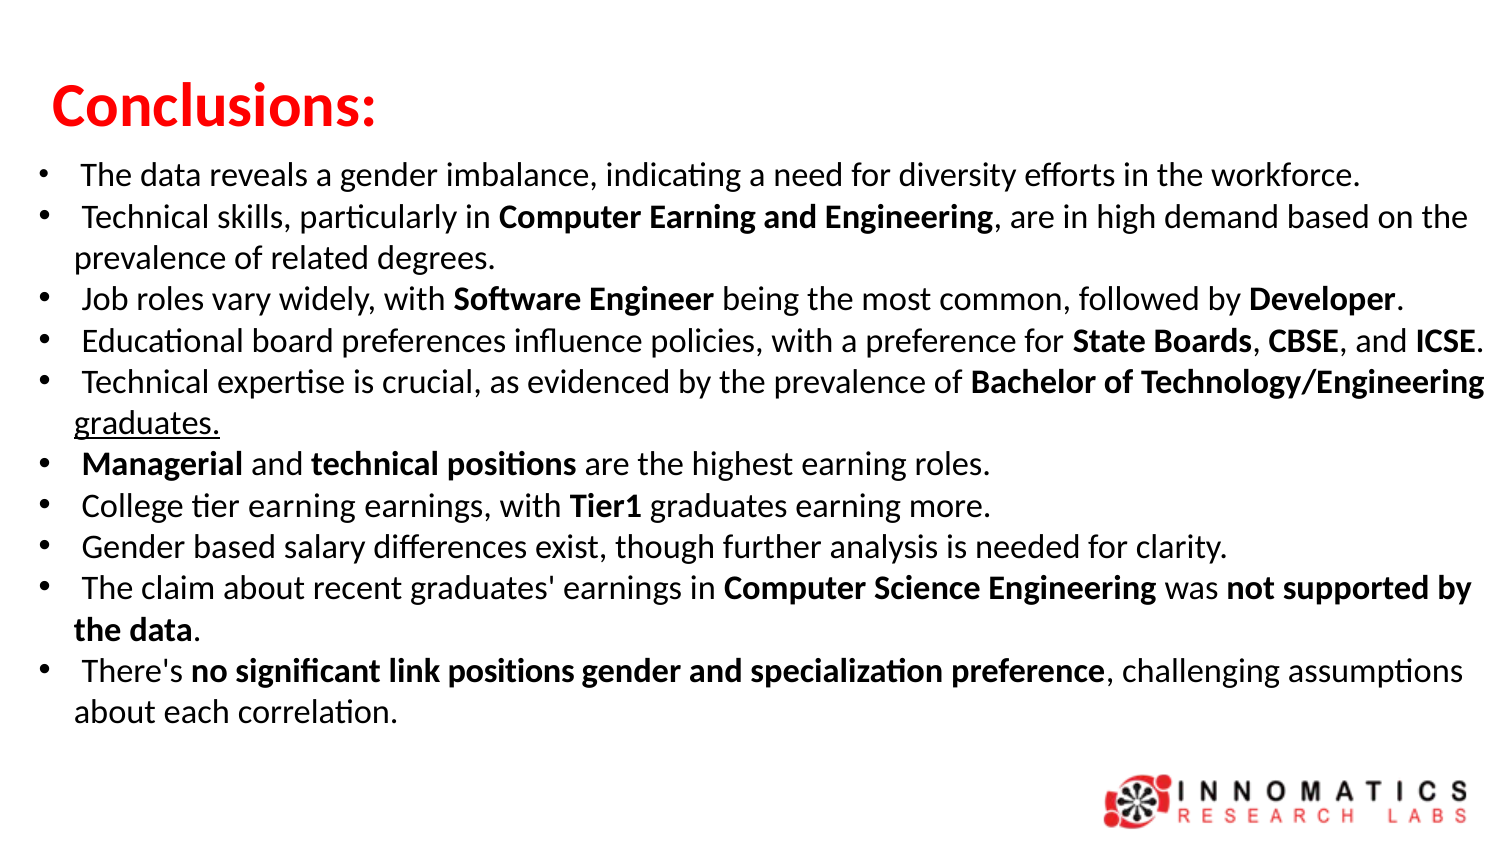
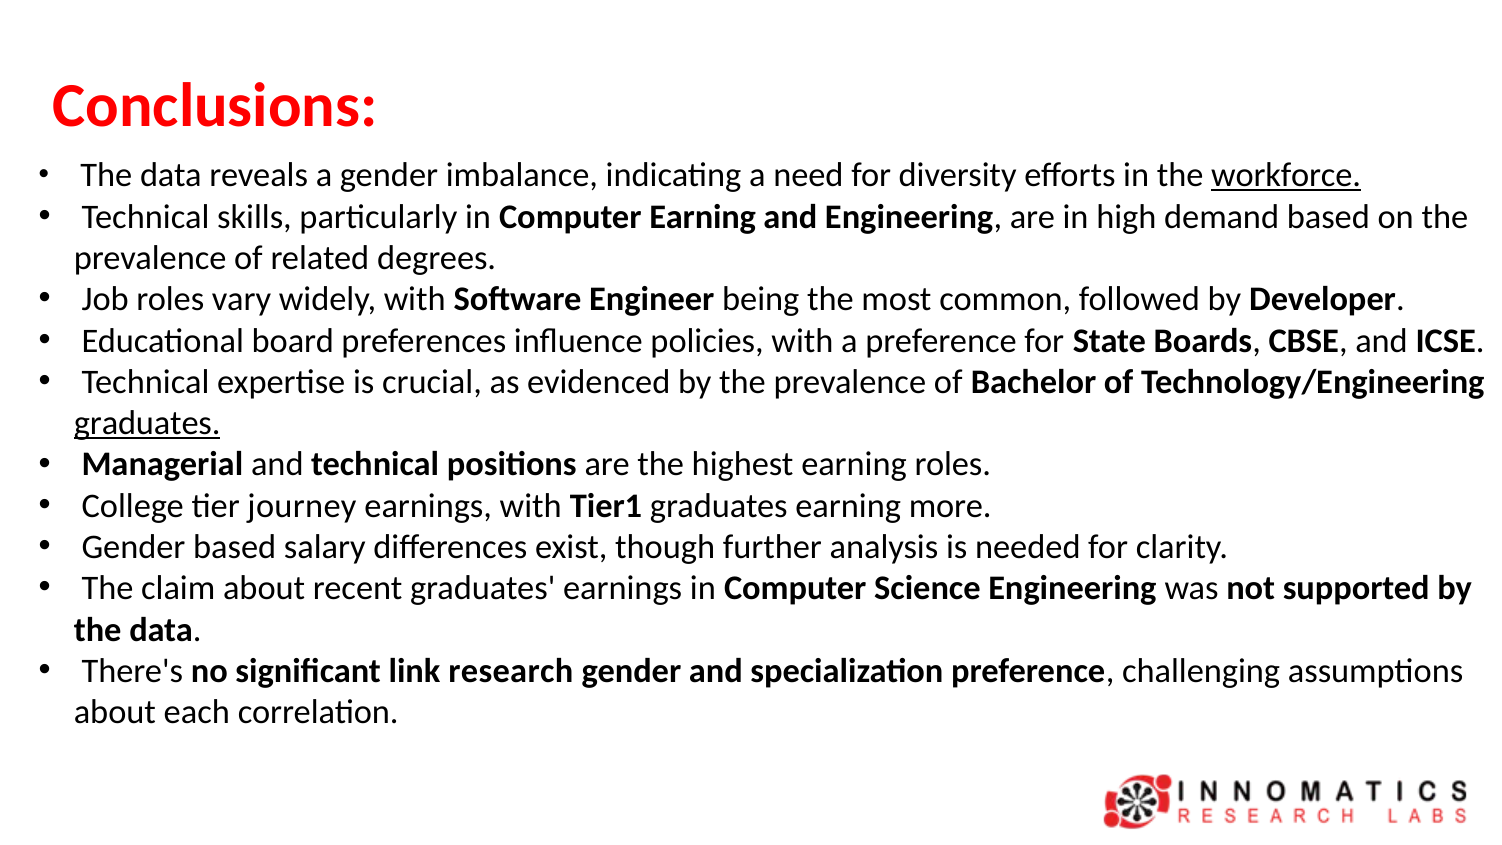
workforce underline: none -> present (1286, 175)
tier earning: earning -> journey (302, 506)
link positions: positions -> research (511, 671)
